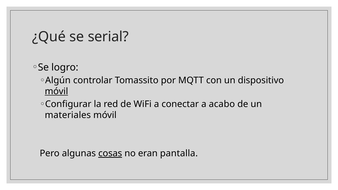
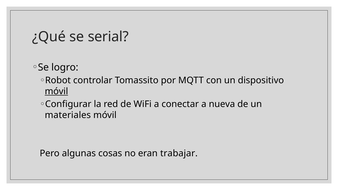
Algún: Algún -> Robot (58, 80)
acabo: acabo -> nueva (222, 104)
cosas underline: present -> none (110, 154)
pantalla: pantalla -> trabajar (179, 154)
